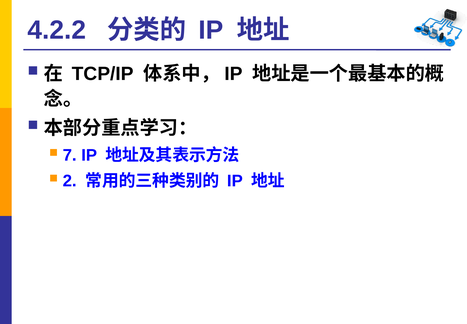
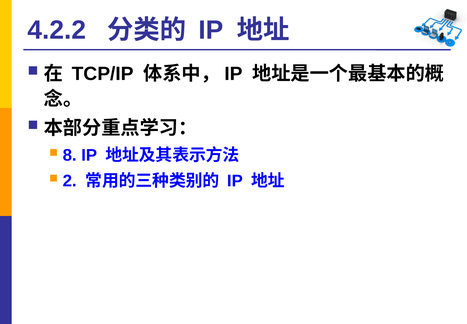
7: 7 -> 8 (70, 155)
